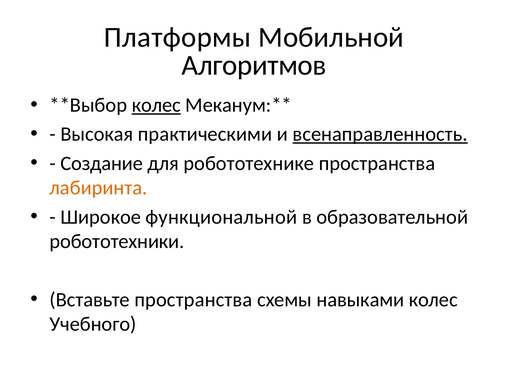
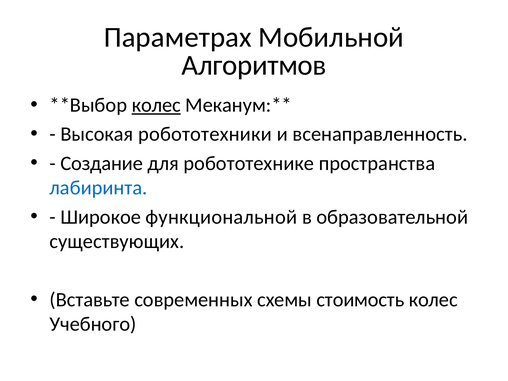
Платформы: Платформы -> Параметрах (178, 37)
практическими: практическими -> робототехники (205, 134)
всенаправленность underline: present -> none (380, 134)
лабиринта colour: orange -> blue (98, 188)
робототехники: робототехники -> существующих (117, 242)
Вставьте пространства: пространства -> современных (193, 300)
навыками: навыками -> стоимость (360, 300)
